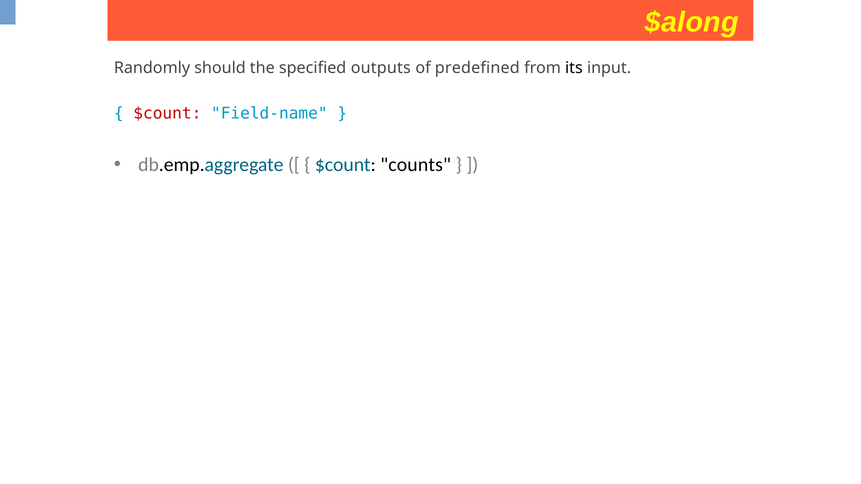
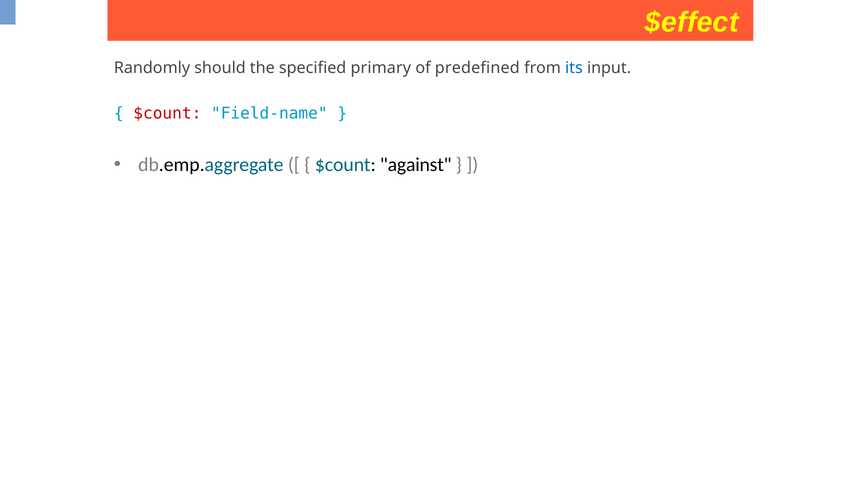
$along: $along -> $effect (692, 22)
outputs: outputs -> primary (381, 68)
its colour: black -> blue (574, 68)
counts: counts -> against (416, 165)
